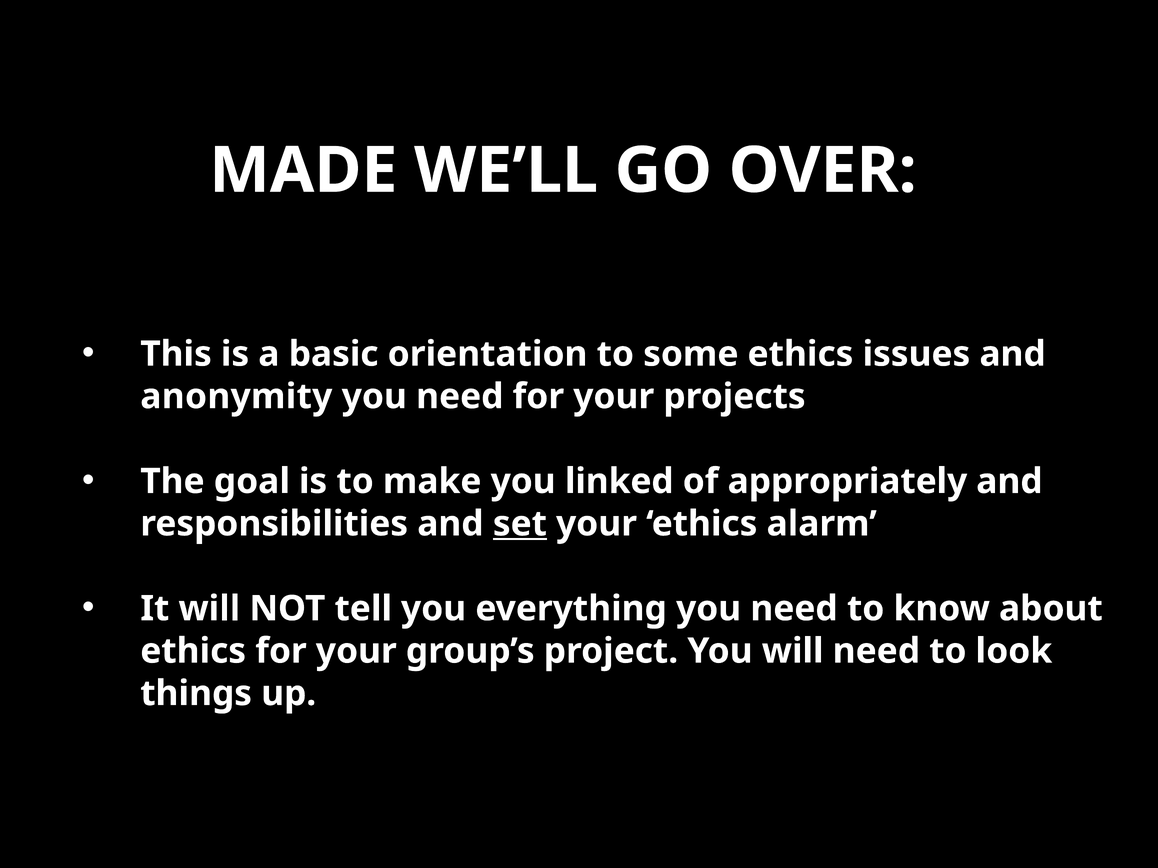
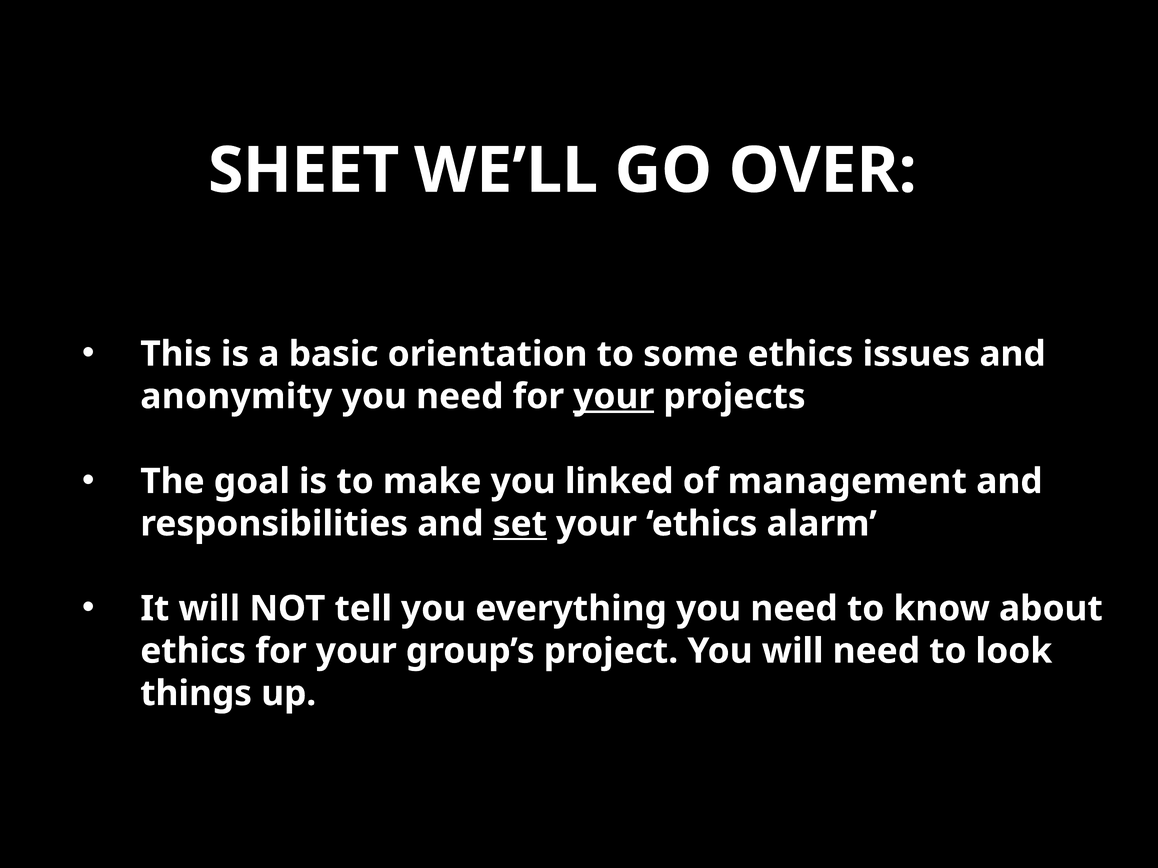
MADE: MADE -> SHEET (304, 171)
your underline: none -> present (614, 397)
appropriately: appropriately -> management (847, 482)
